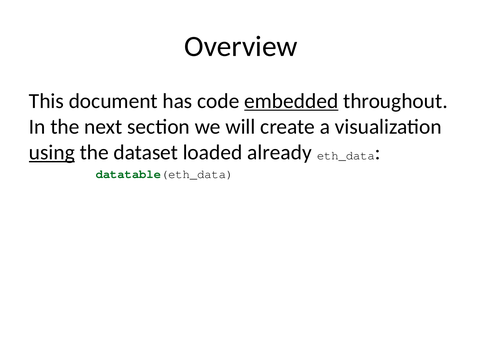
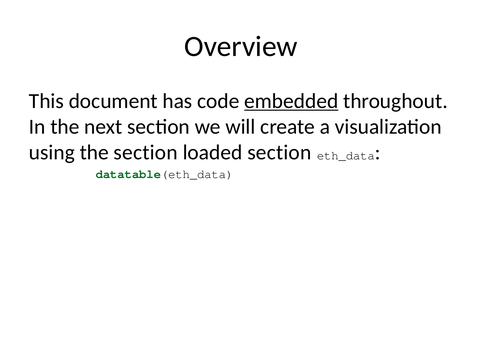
using underline: present -> none (52, 153)
the dataset: dataset -> section (146, 153)
loaded already: already -> section (279, 153)
